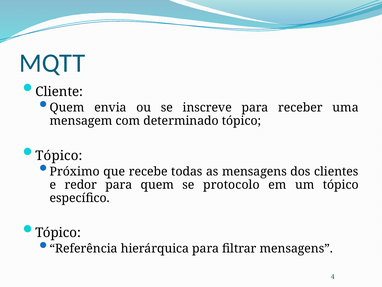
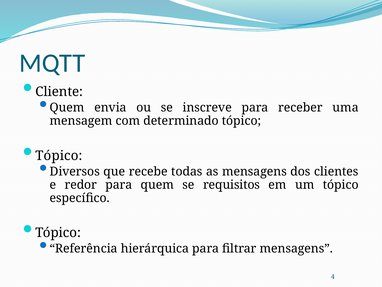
Próximo: Próximo -> Diversos (75, 171)
protocolo: protocolo -> requisitos (232, 184)
